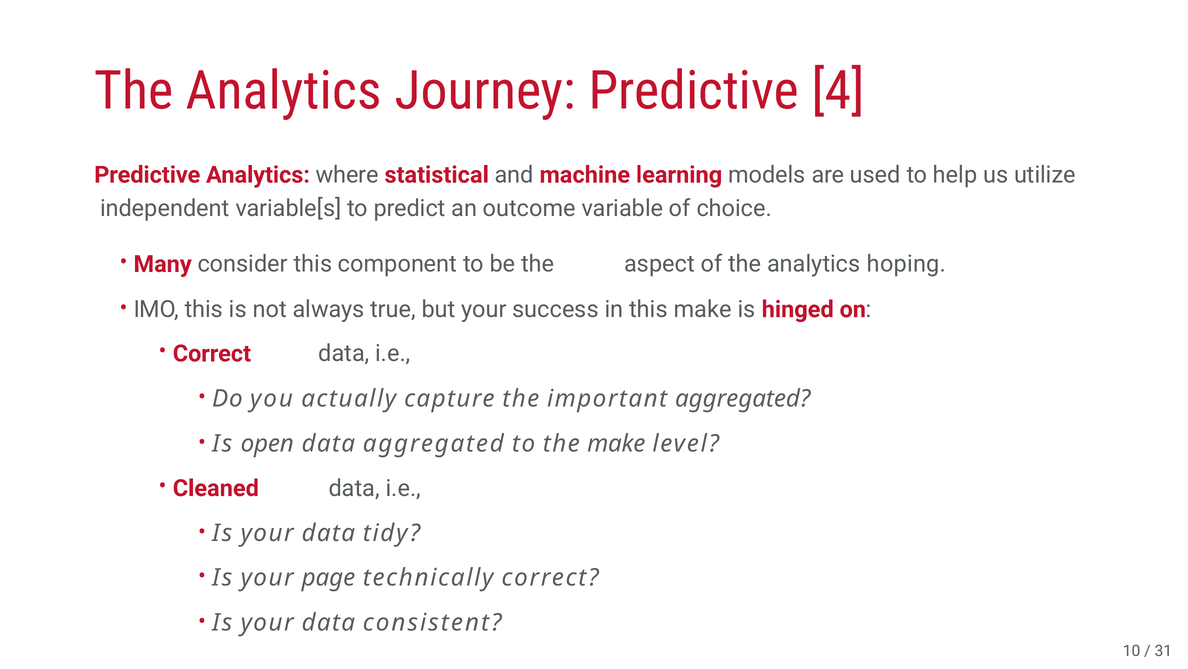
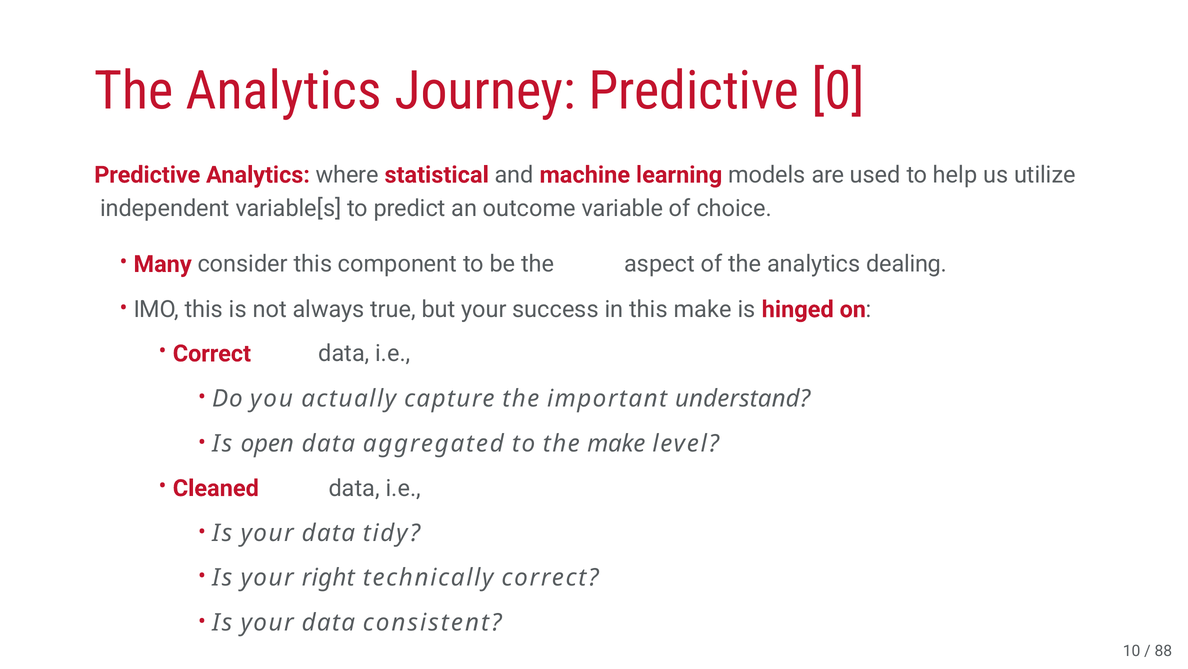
4: 4 -> 0 (838, 91)
hoping: hoping -> dealing (907, 264)
important aggregated: aggregated -> understand (743, 398)
page: page -> right (328, 577)
31: 31 -> 88 (1163, 651)
